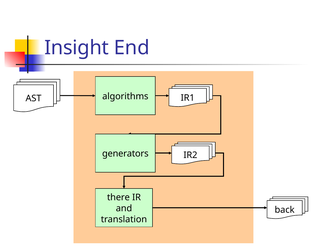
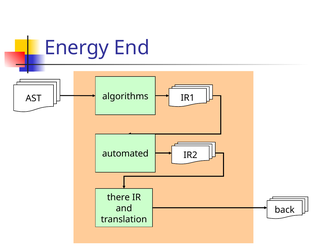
Insight: Insight -> Energy (77, 48)
generators: generators -> automated (125, 153)
